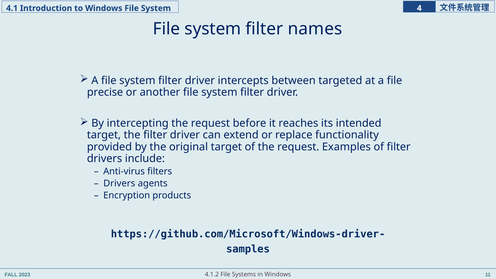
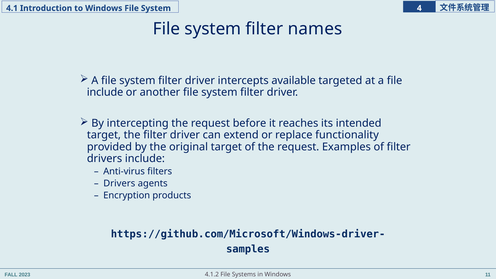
between: between -> available (294, 80)
precise: precise -> include (105, 92)
